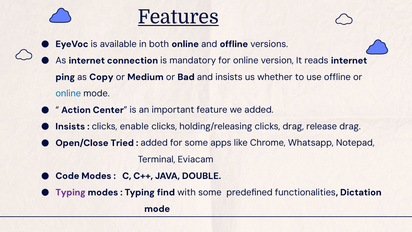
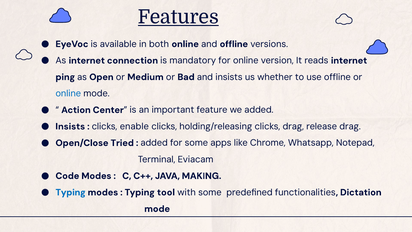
Copy: Copy -> Open (101, 77)
DOUBLE: DOUBLE -> MAKING (202, 176)
Typing colour: purple -> blue (71, 192)
find: find -> tool (166, 192)
